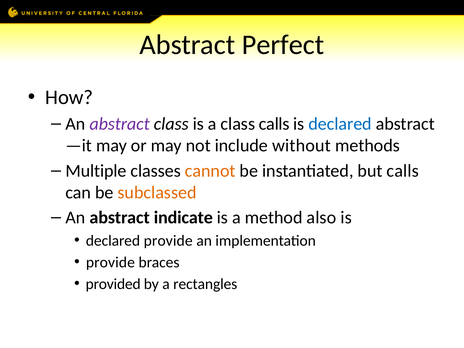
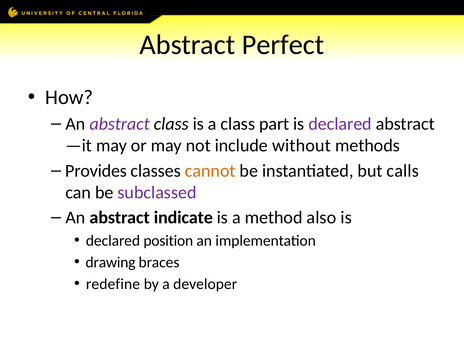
class calls: calls -> part (274, 124)
declared colour: blue -> purple (340, 124)
Multiple: Multiple -> Provides (96, 171)
subclassed colour: orange -> purple (157, 192)
declared provide: provide -> position (168, 241)
provide: provide -> drawing (111, 262)
provided: provided -> redefine (113, 284)
rectangles: rectangles -> developer (205, 284)
